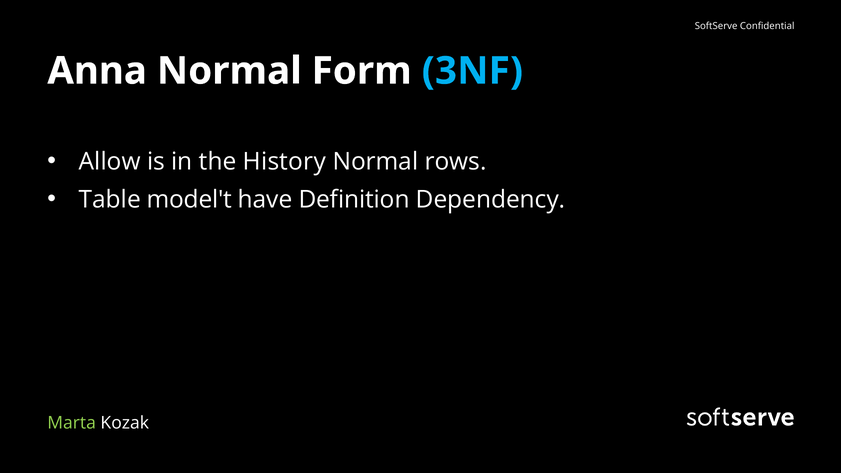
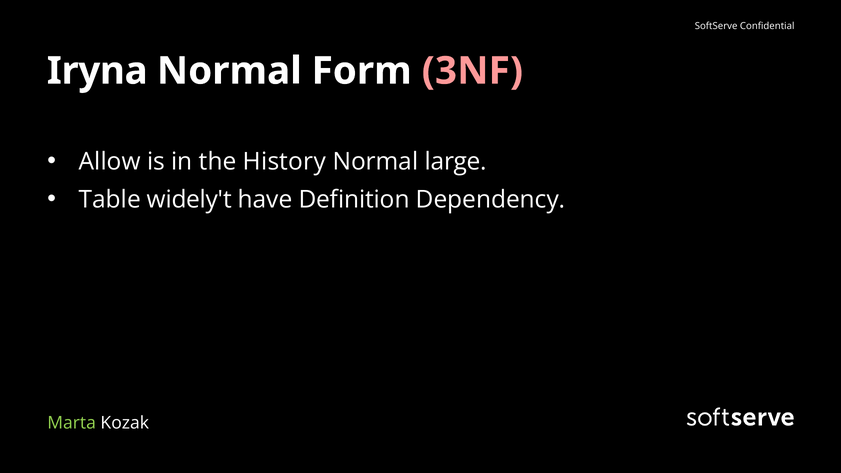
Anna: Anna -> Iryna (97, 71)
3NF colour: light blue -> pink (472, 71)
rows: rows -> large (456, 161)
model't: model't -> widely't (189, 200)
